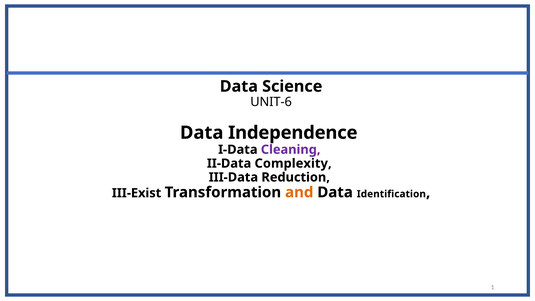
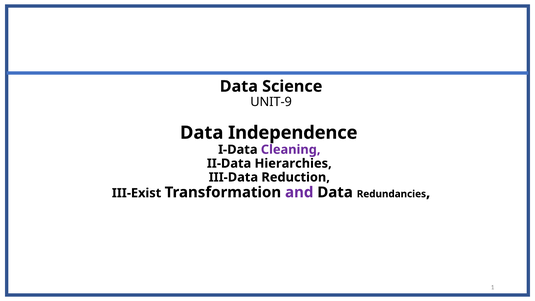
UNIT-6: UNIT-6 -> UNIT-9 (271, 102)
Complexity: Complexity -> Hierarchies (293, 163)
and colour: orange -> purple (299, 192)
Identification: Identification -> Redundancies (391, 194)
